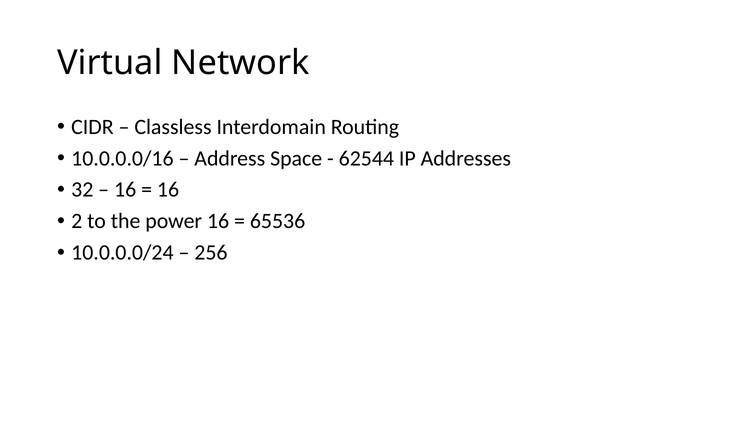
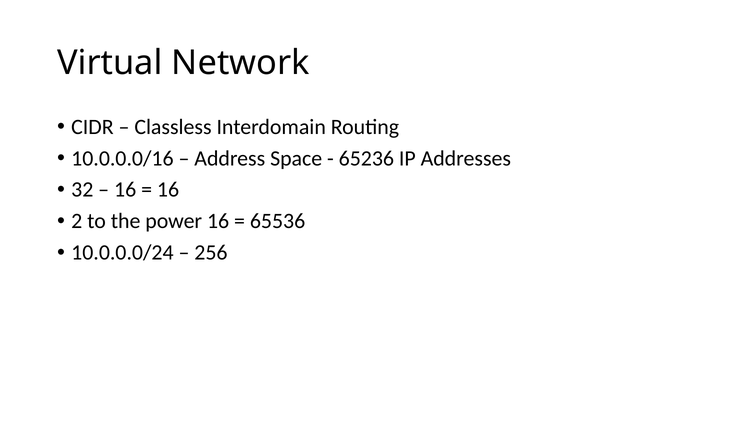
62544: 62544 -> 65236 (366, 158)
